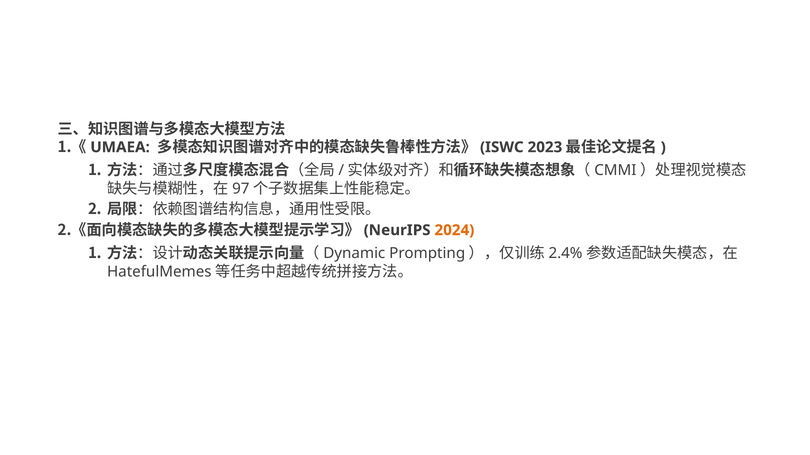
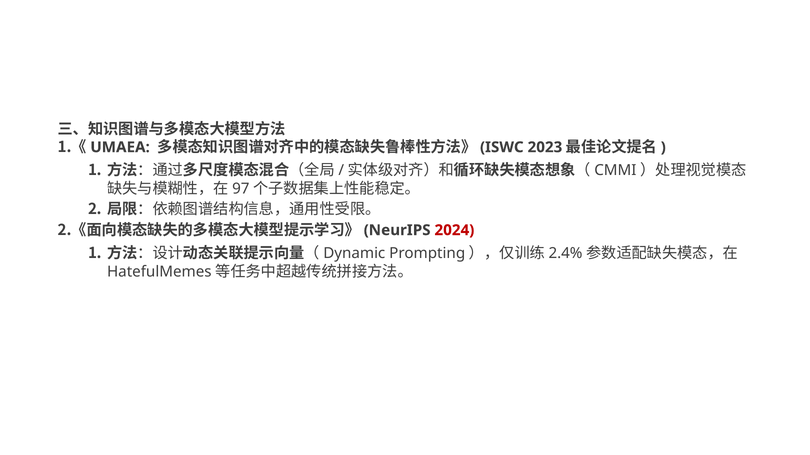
2024 colour: orange -> red (454, 230)
